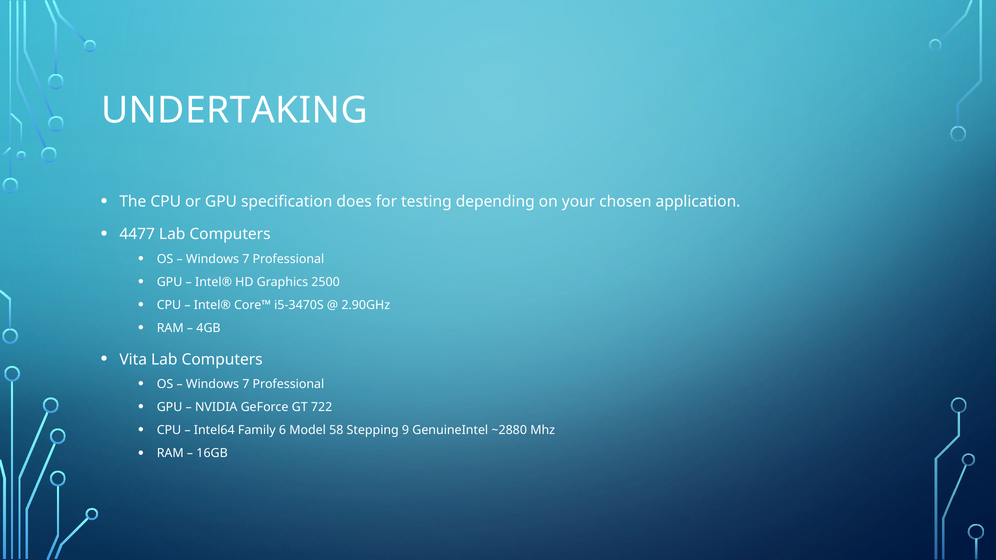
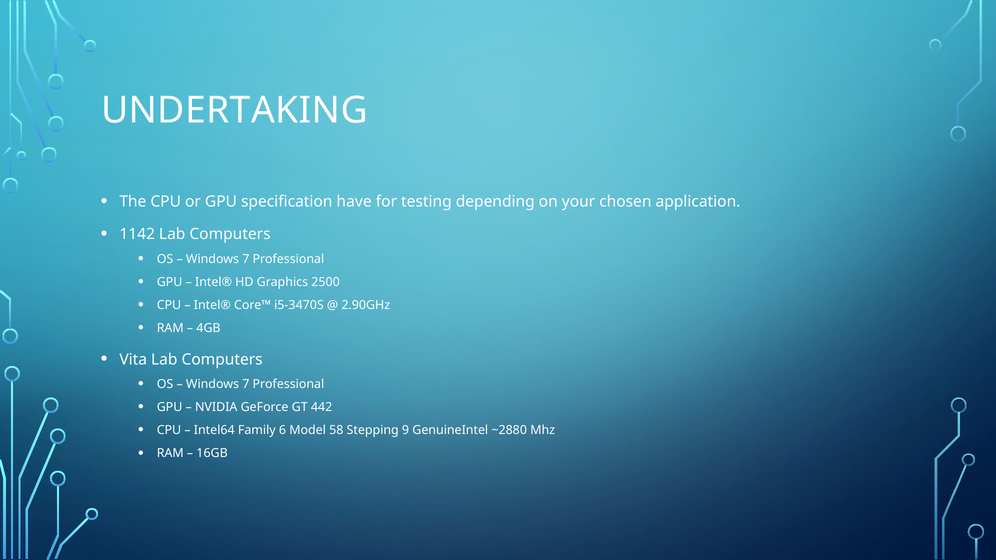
does: does -> have (354, 202)
4477: 4477 -> 1142 (137, 234)
722: 722 -> 442 (322, 407)
